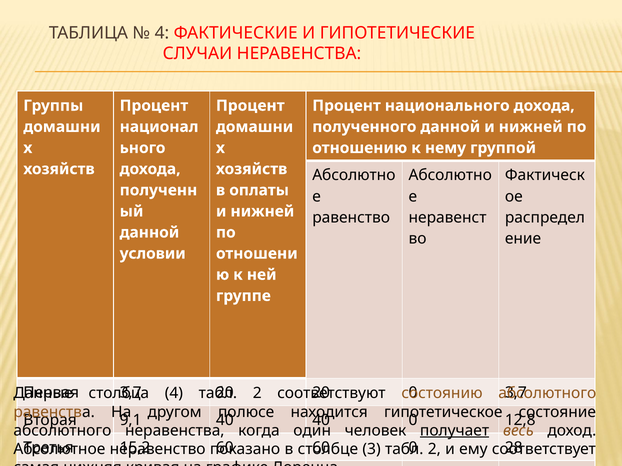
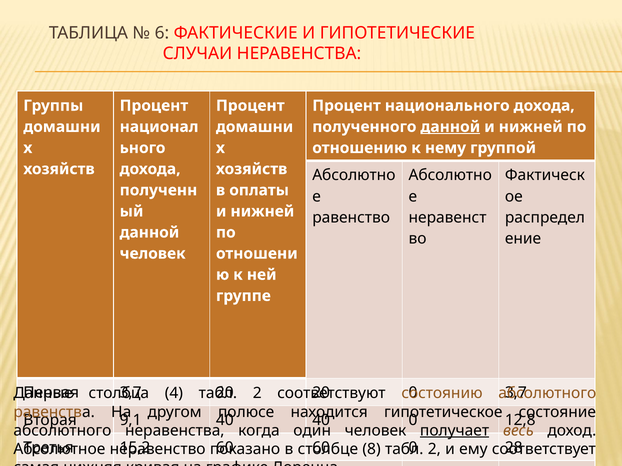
4: 4 -> 6 (162, 33)
данной underline: none -> present (450, 127)
условии: условии -> человек (153, 254)
3: 3 -> 8 (372, 450)
